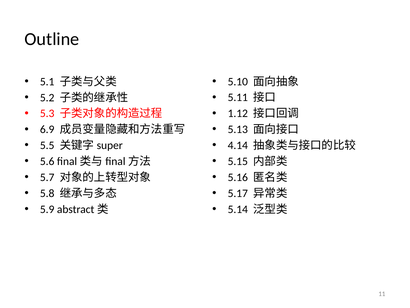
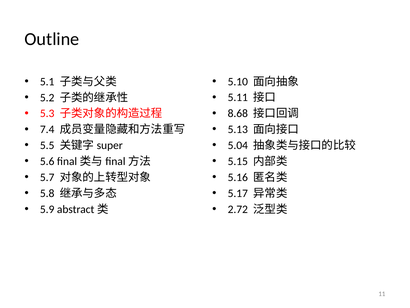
1.12: 1.12 -> 8.68 (238, 113)
6.9: 6.9 -> 7.4 (47, 129)
4.14: 4.14 -> 5.04 (238, 145)
5.14: 5.14 -> 2.72 (238, 209)
